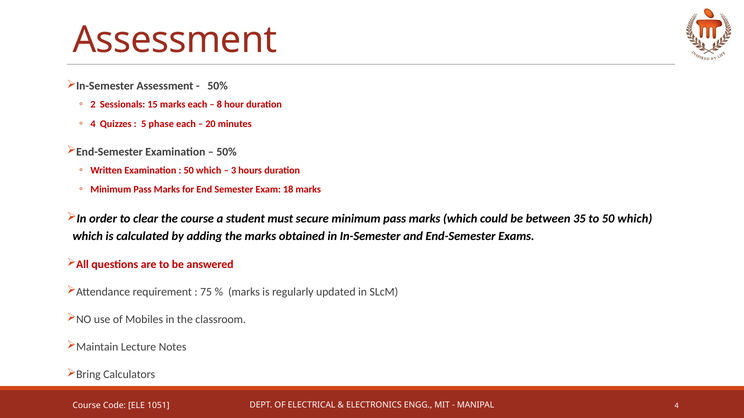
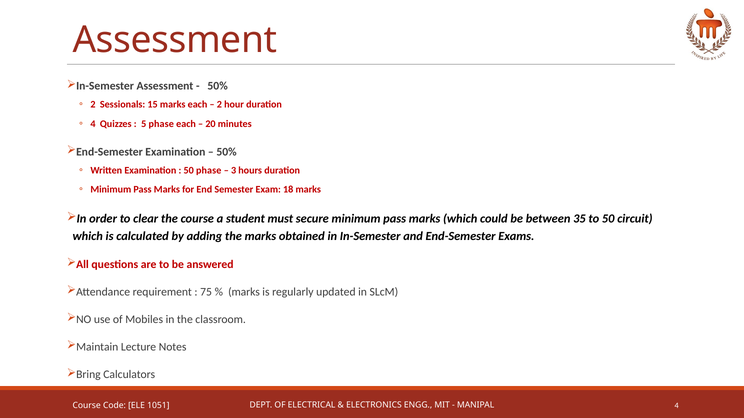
8: 8 -> 2 (219, 105)
which: which -> phase (209, 171)
to 50 which: which -> circuit (635, 219)
